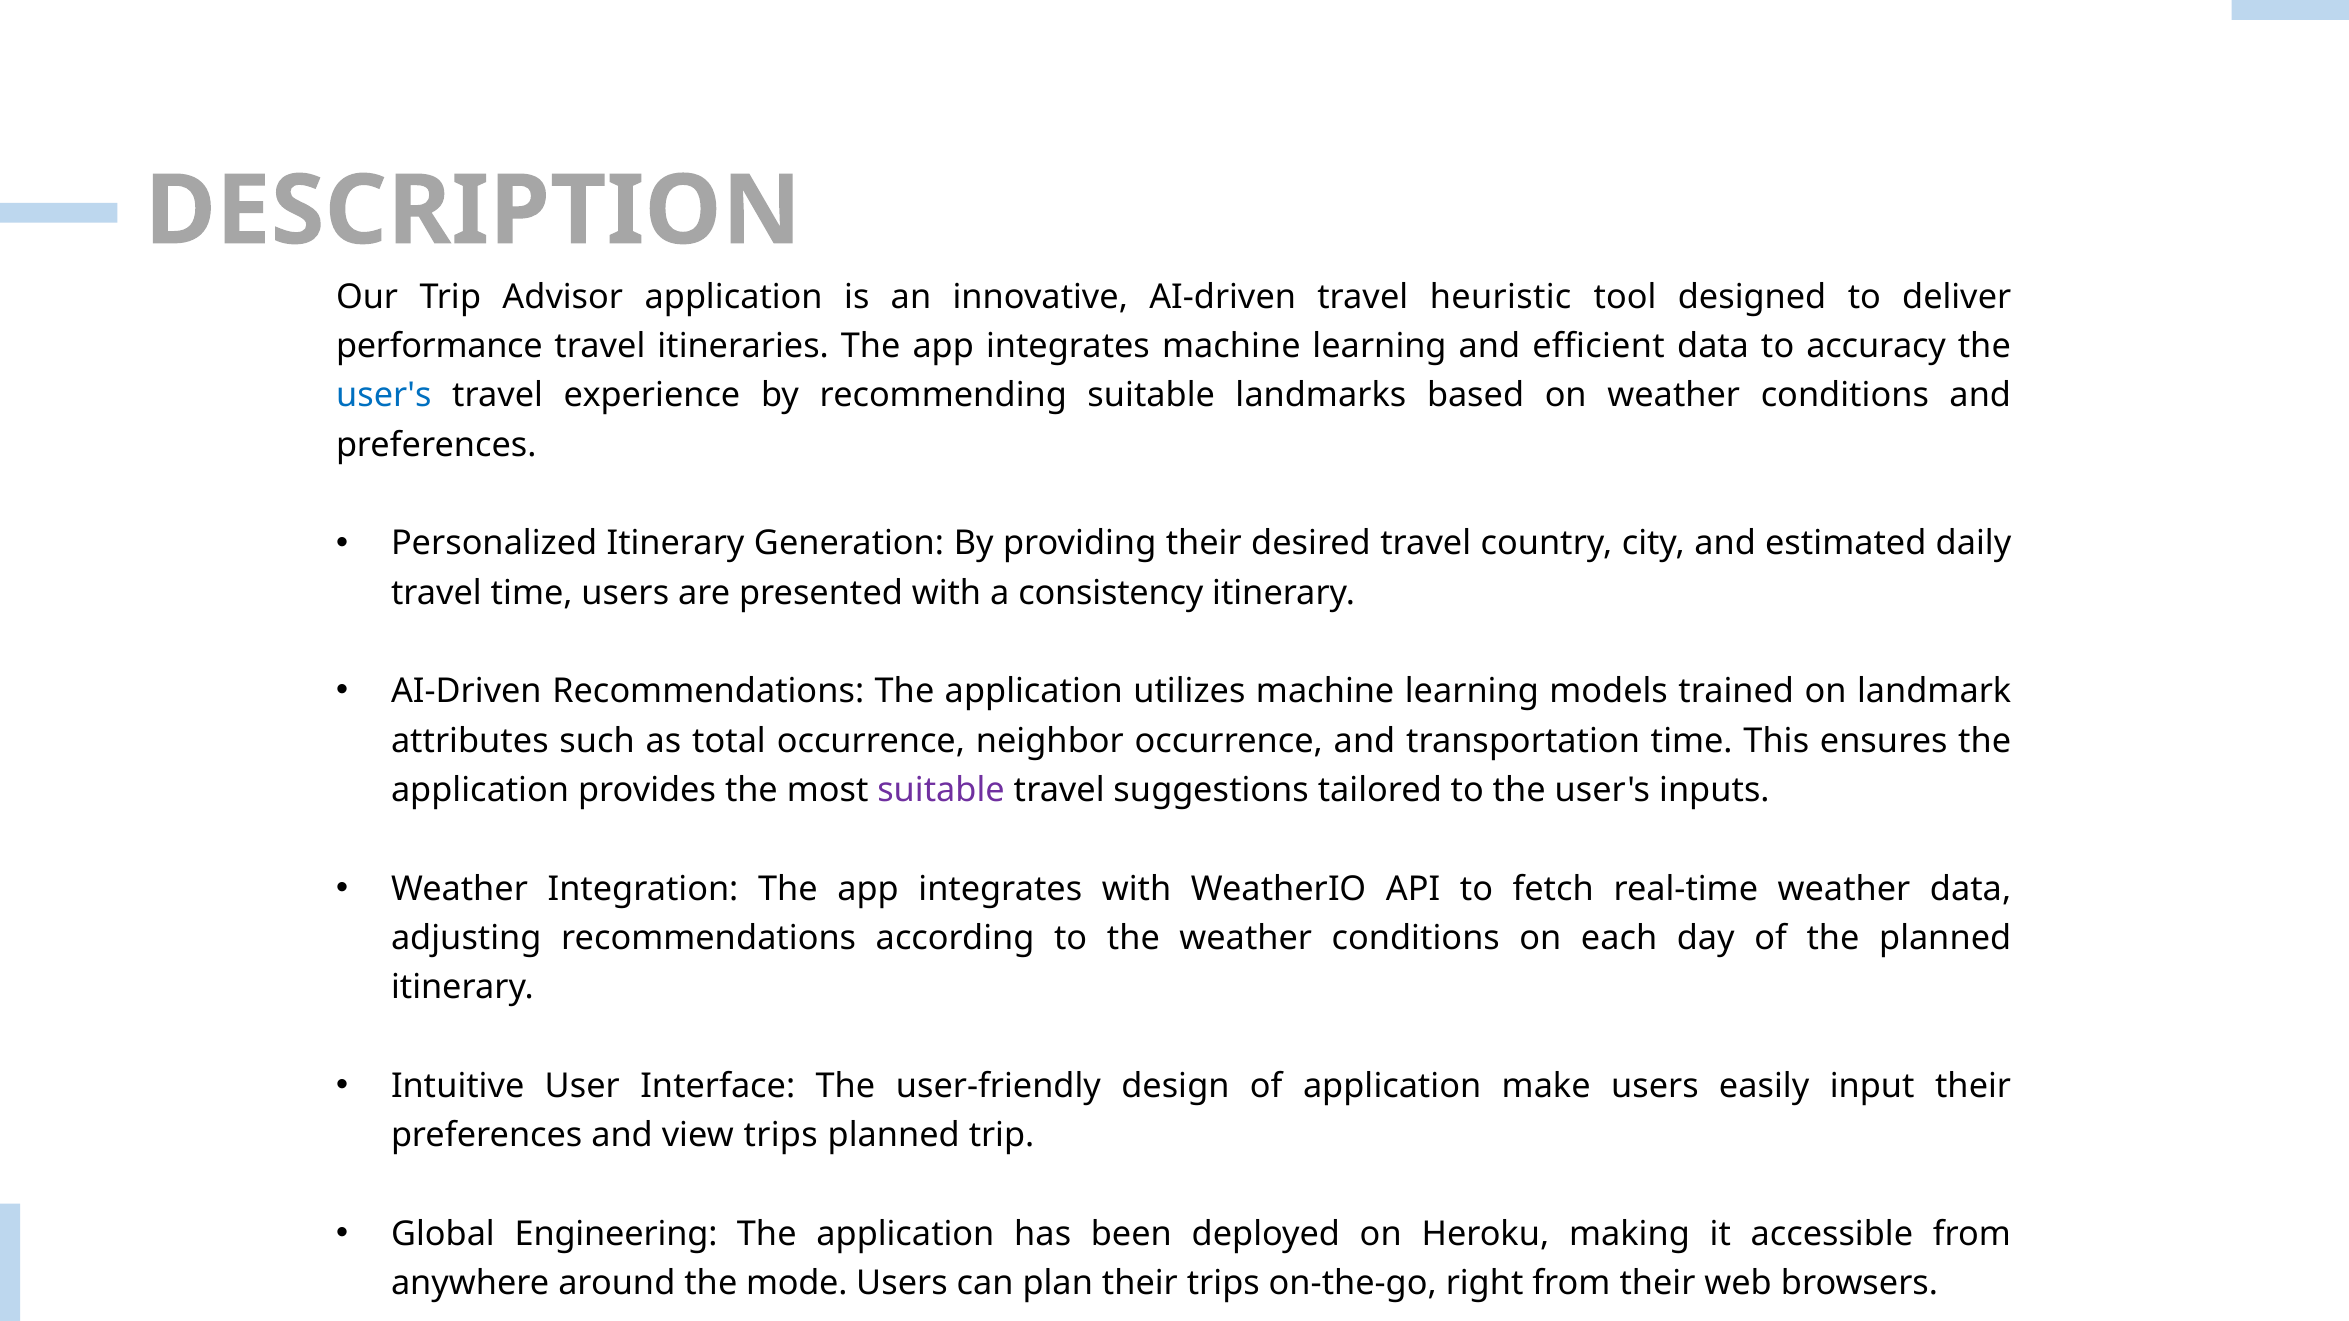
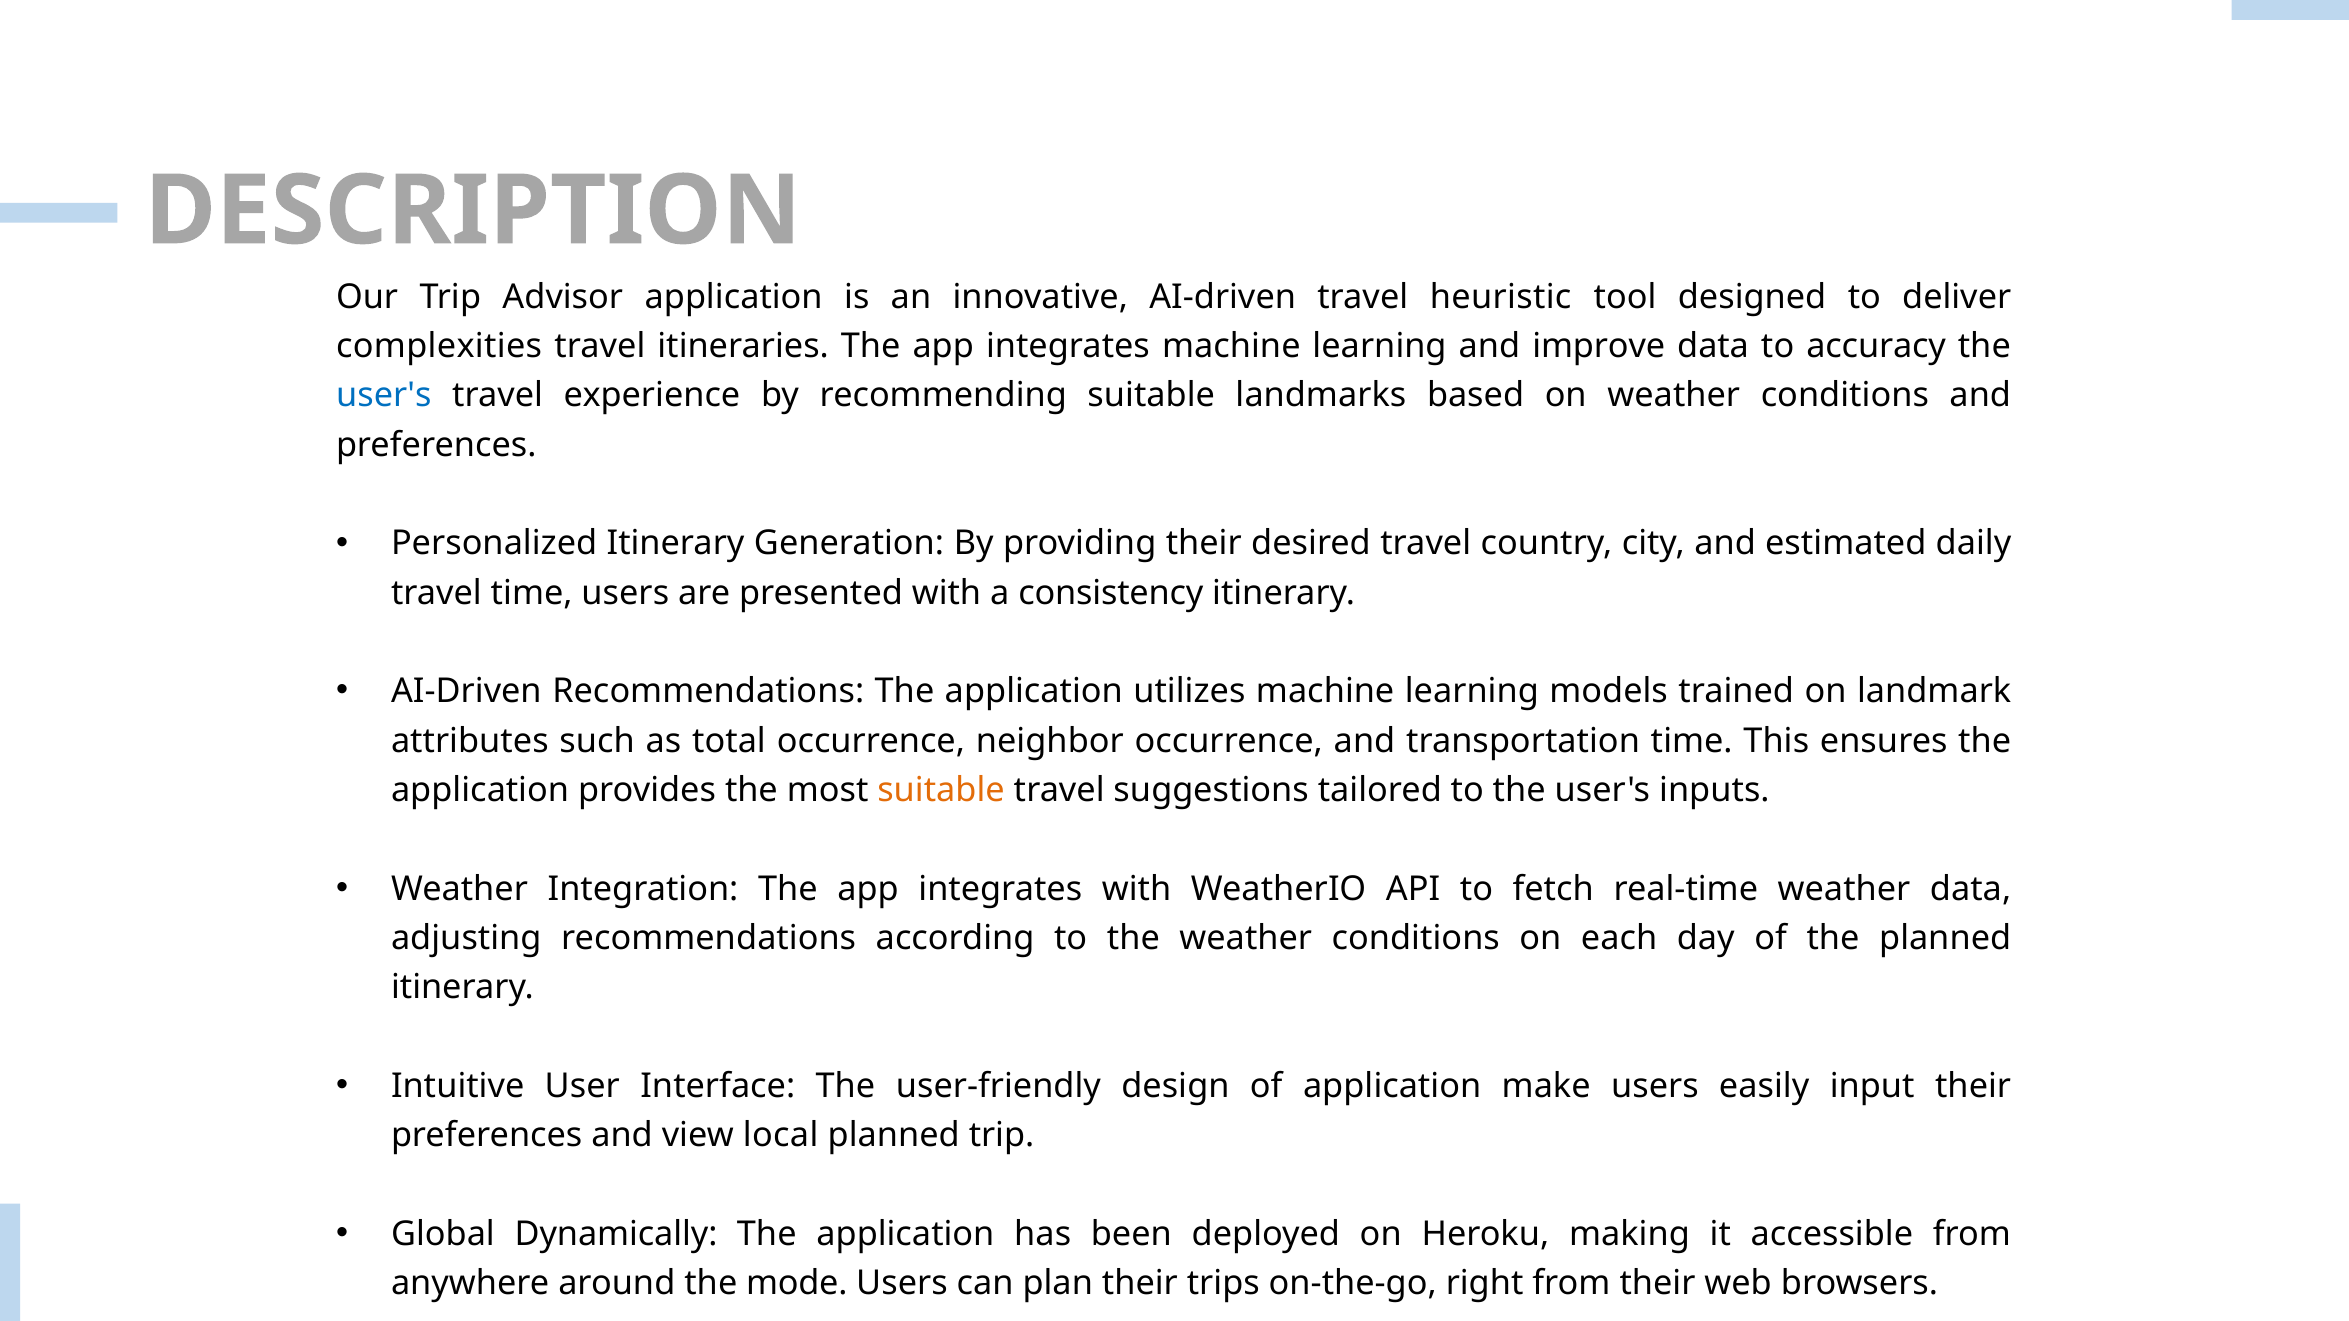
performance: performance -> complexities (439, 346)
efficient: efficient -> improve (1599, 346)
suitable colour: purple -> orange (941, 790)
view trips: trips -> local (781, 1135)
Engineering: Engineering -> Dynamically (616, 1234)
